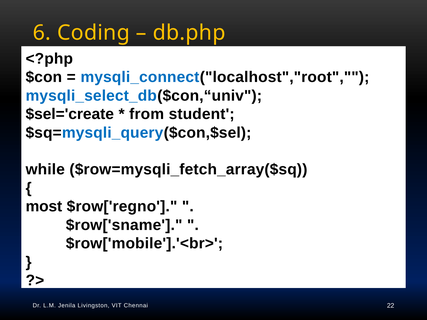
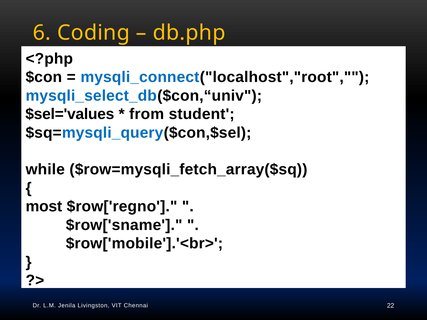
$sel='create: $sel='create -> $sel='values (70, 114)
